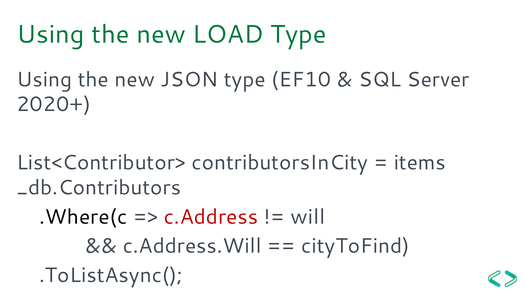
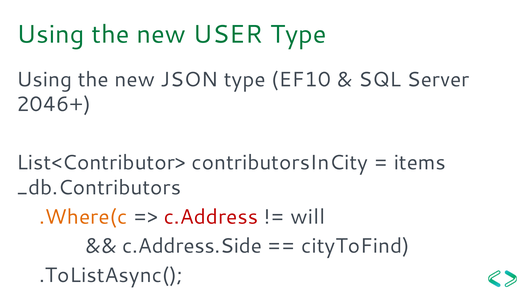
LOAD: LOAD -> USER (228, 35)
2020+: 2020+ -> 2046+ (54, 105)
.Where(c colour: black -> orange (83, 217)
c.Address.Will: c.Address.Will -> c.Address.Side (192, 246)
